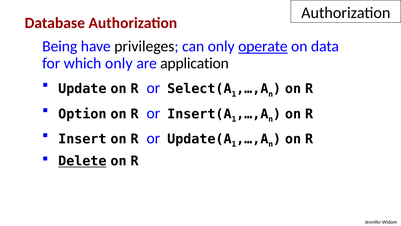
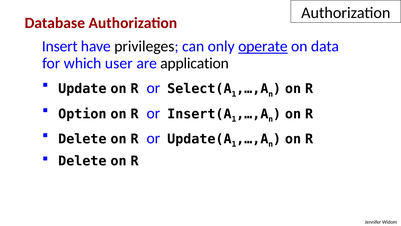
Being: Being -> Insert (60, 46)
which only: only -> user (119, 63)
Insert: Insert -> Delete (82, 139)
Delete underline: present -> none (82, 161)
